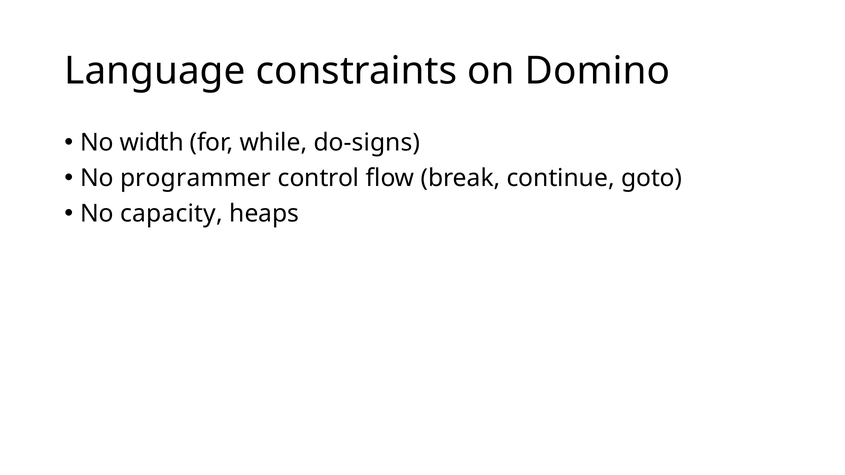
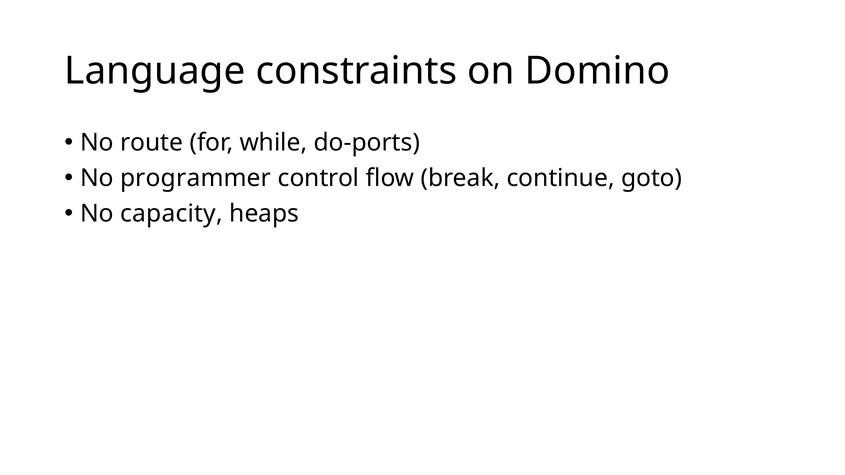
width: width -> route (152, 143)
do-signs: do-signs -> do-ports (367, 143)
